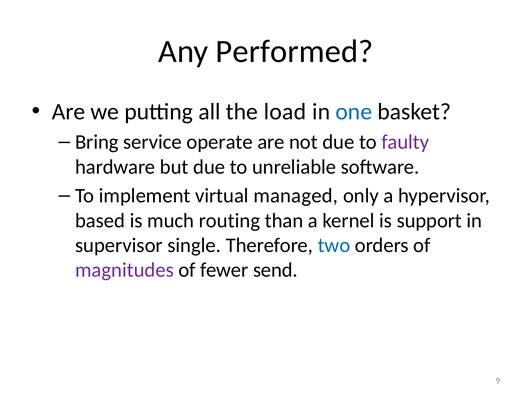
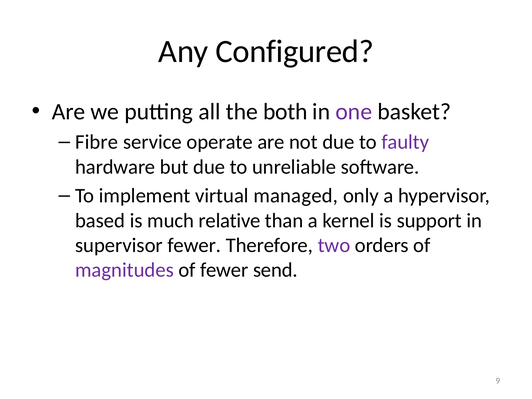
Performed: Performed -> Configured (295, 51)
load: load -> both (285, 112)
one colour: blue -> purple (354, 112)
Bring: Bring -> Fibre (97, 142)
routing: routing -> relative (230, 221)
supervisor single: single -> fewer (194, 245)
two colour: blue -> purple (334, 245)
